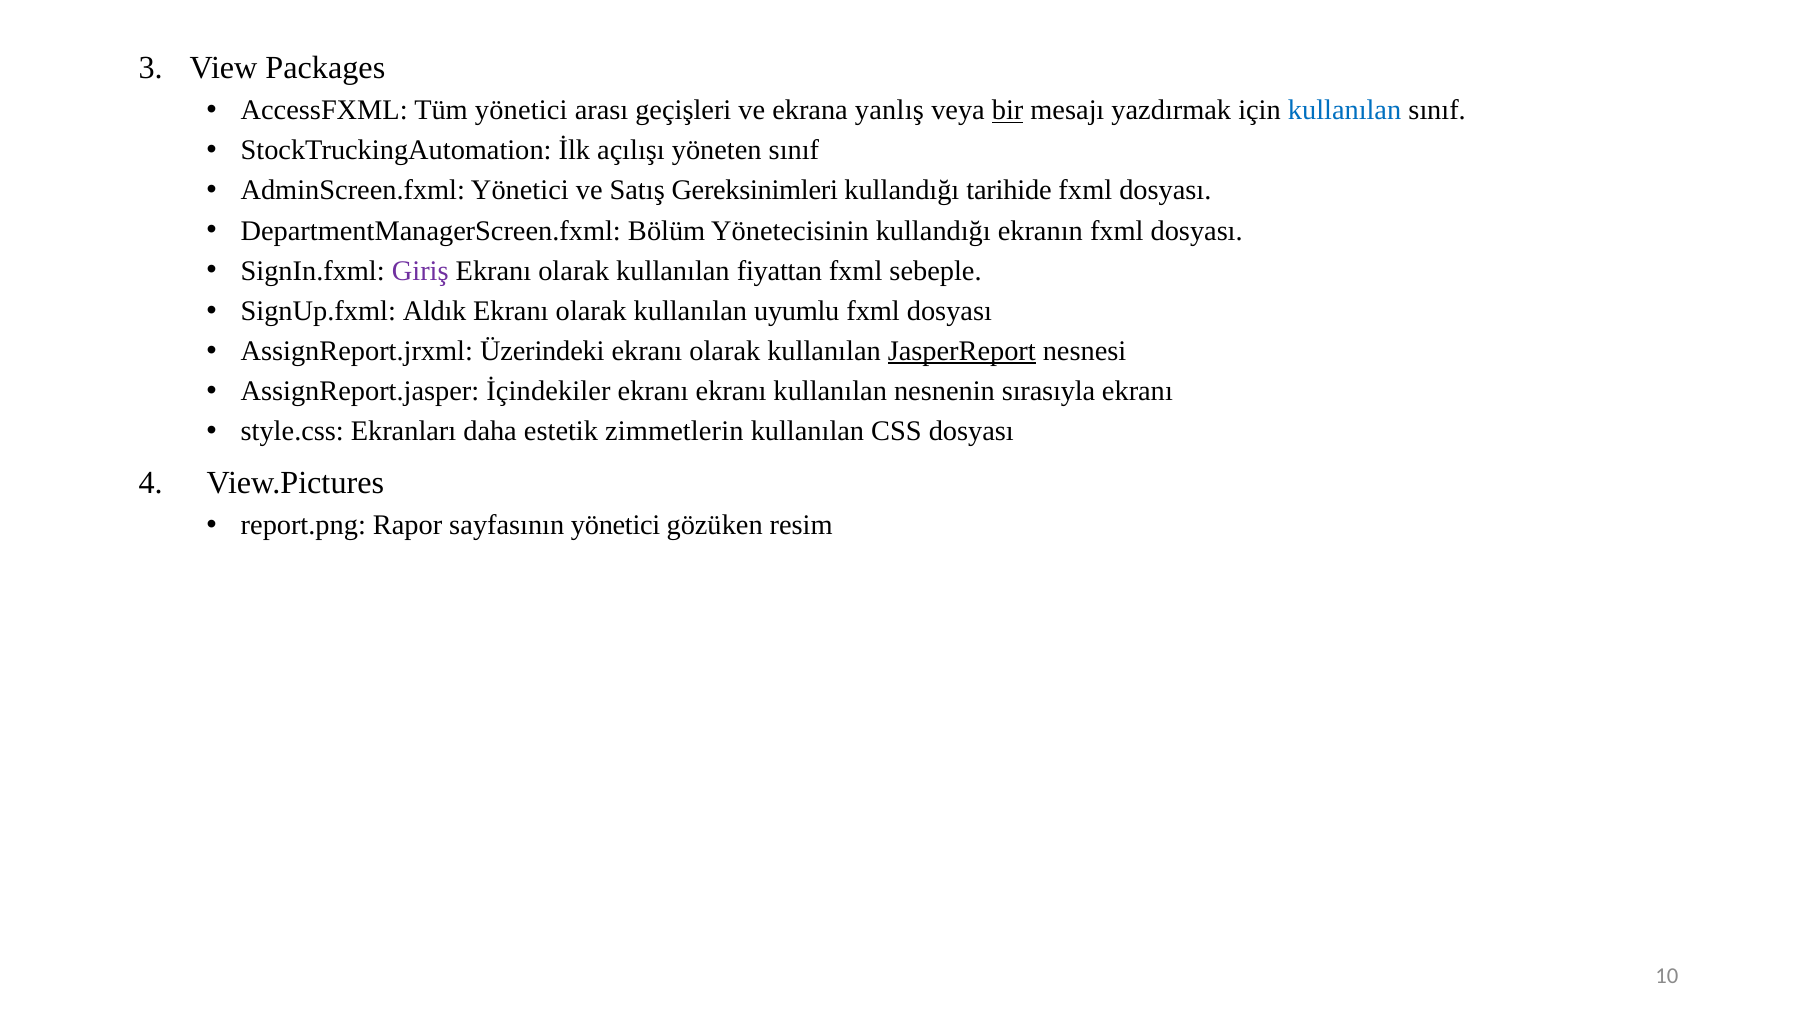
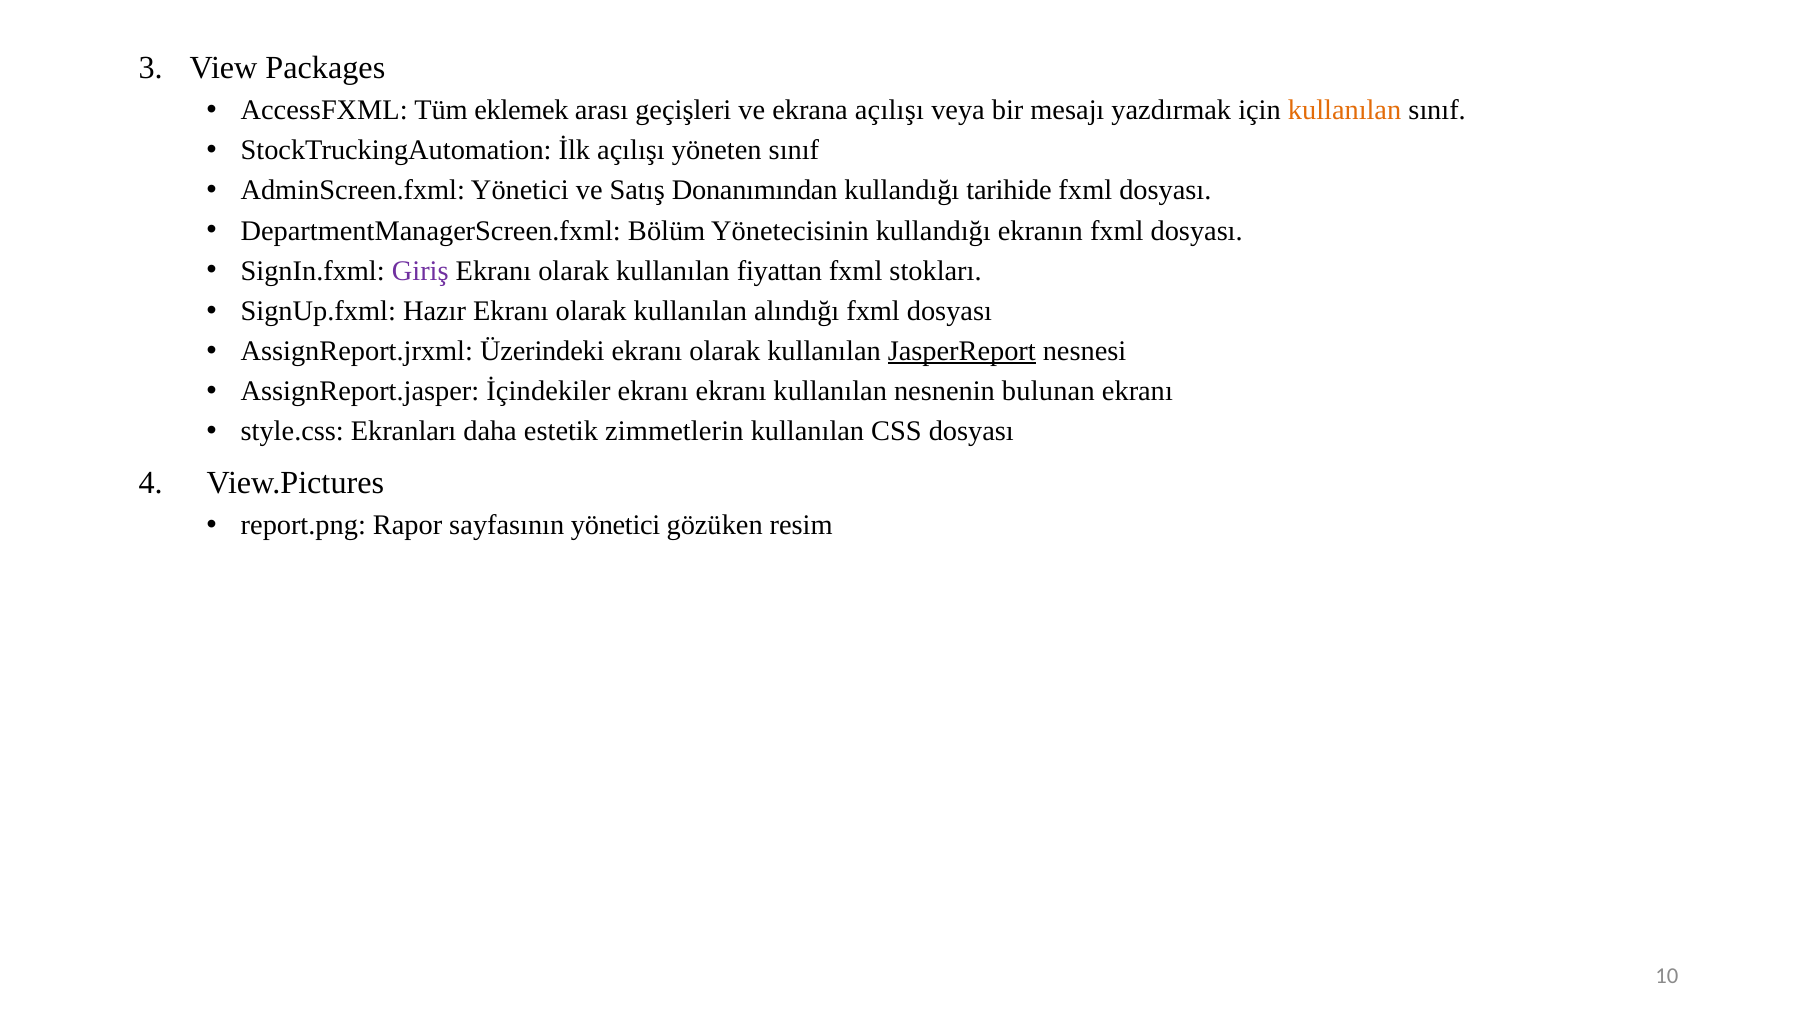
Tüm yönetici: yönetici -> eklemek (521, 110)
ekrana yanlış: yanlış -> açılışı (889, 110)
bir underline: present -> none (1008, 110)
kullanılan colour: blue -> orange (1345, 110)
Gereksinimleri: Gereksinimleri -> Donanımından (755, 191)
sebeple: sebeple -> stokları (936, 271)
Aldık: Aldık -> Hazır (435, 311)
uyumlu: uyumlu -> alındığı (797, 311)
sırasıyla: sırasıyla -> bulunan (1048, 391)
